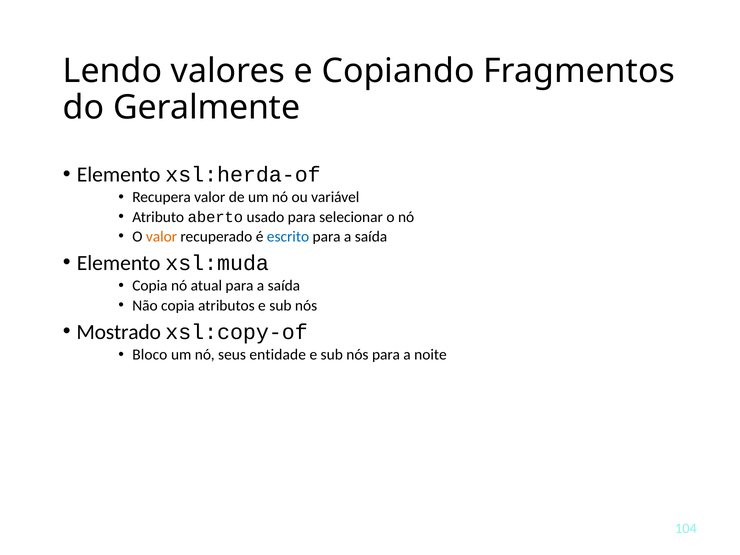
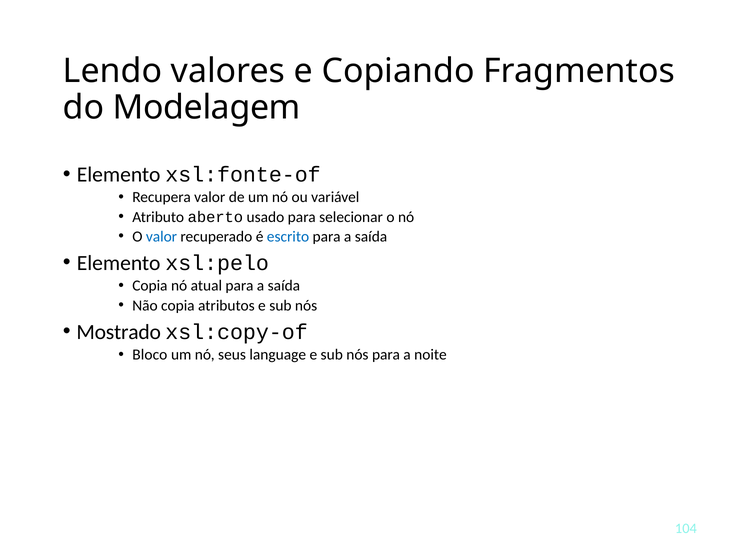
Geralmente: Geralmente -> Modelagem (207, 108)
xsl:herda-of: xsl:herda-of -> xsl:fonte-of (243, 175)
valor colour: orange -> blue (162, 237)
xsl:muda: xsl:muda -> xsl:pelo (217, 263)
entidade: entidade -> language (278, 355)
